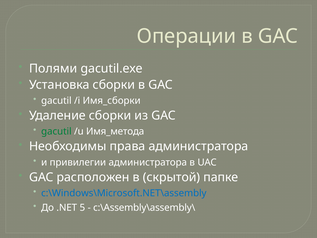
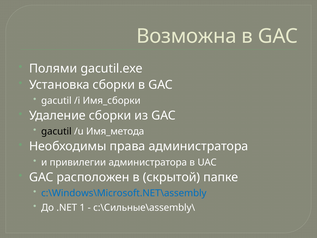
Операции: Операции -> Возможна (186, 36)
gacutil colour: green -> black (56, 131)
5: 5 -> 1 (82, 208)
c:\Assembly\assembly\: c:\Assembly\assembly\ -> c:\Сильные\assembly\ (144, 208)
